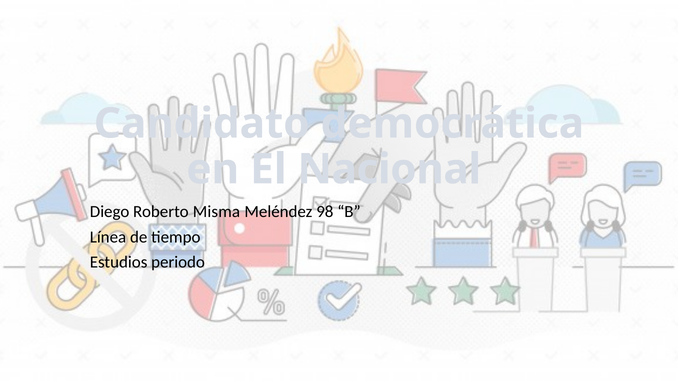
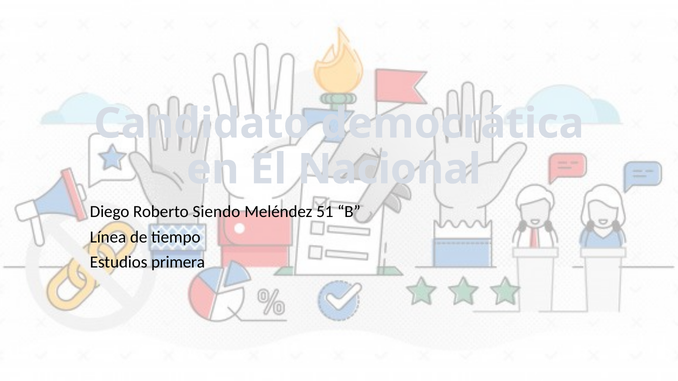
Misma: Misma -> Siendo (216, 212)
98: 98 -> 51 (325, 212)
periodo: periodo -> primera (178, 263)
